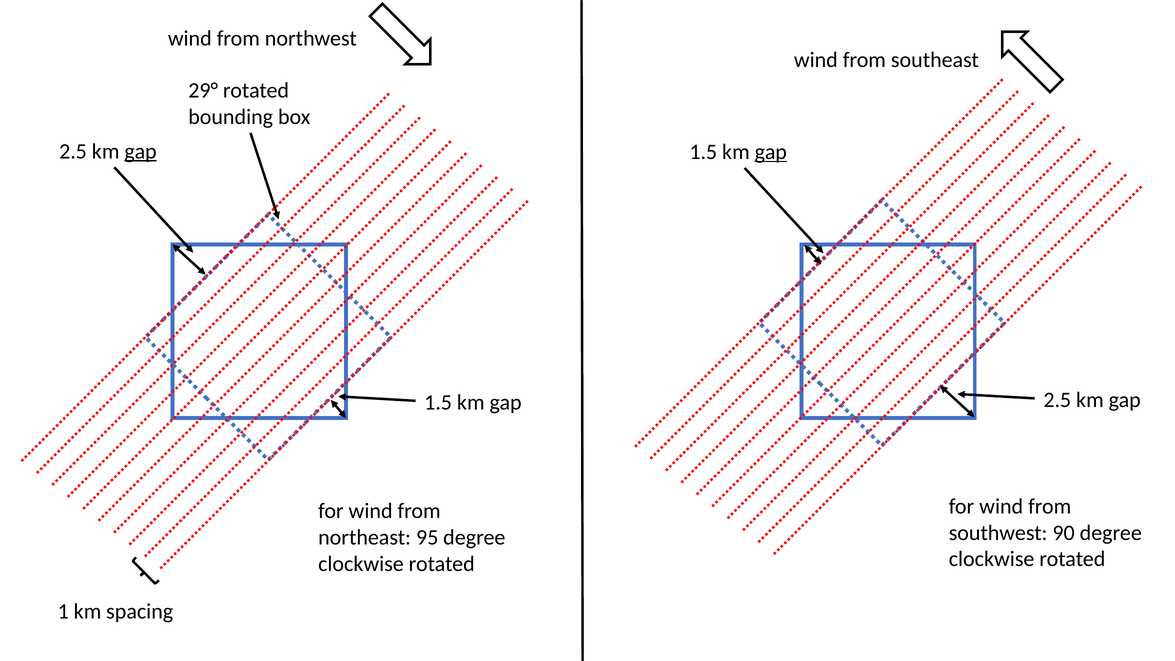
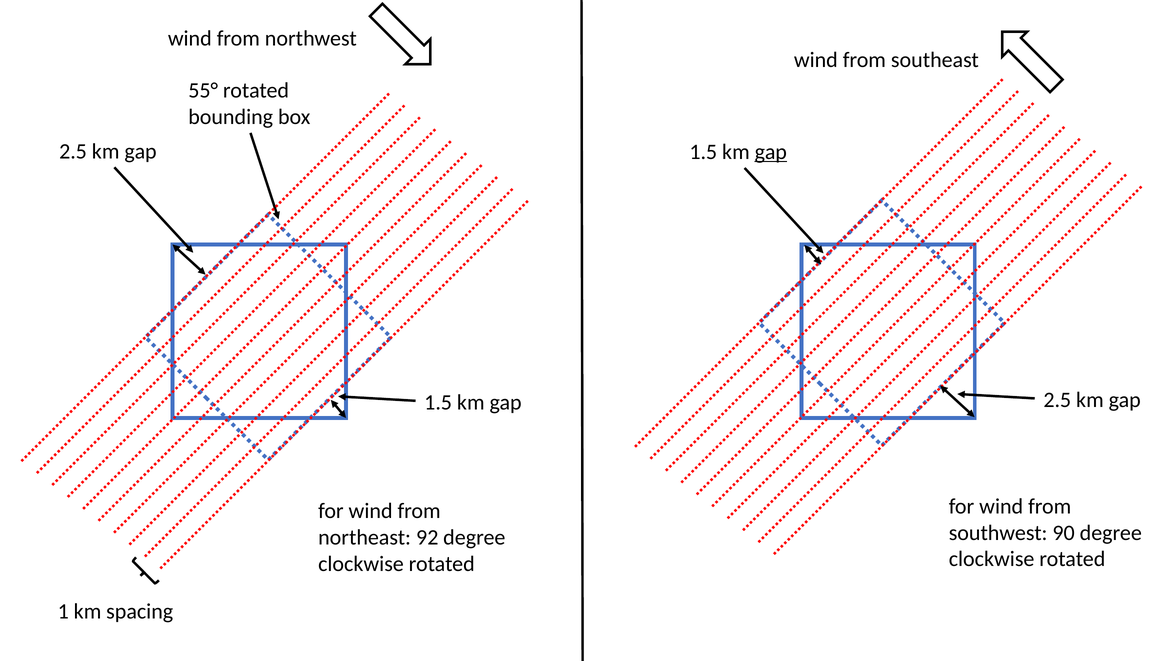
29°: 29° -> 55° (203, 90)
gap underline: present -> none (141, 151)
95: 95 -> 92 (427, 538)
